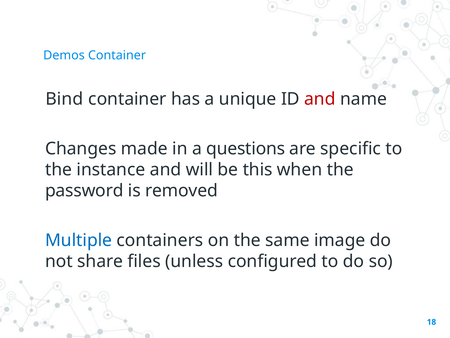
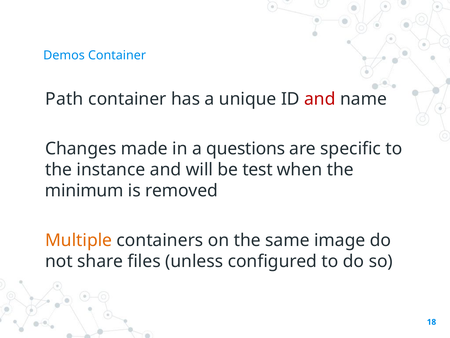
Bind: Bind -> Path (64, 99)
this: this -> test (258, 170)
password: password -> minimum (84, 191)
Multiple colour: blue -> orange (79, 240)
